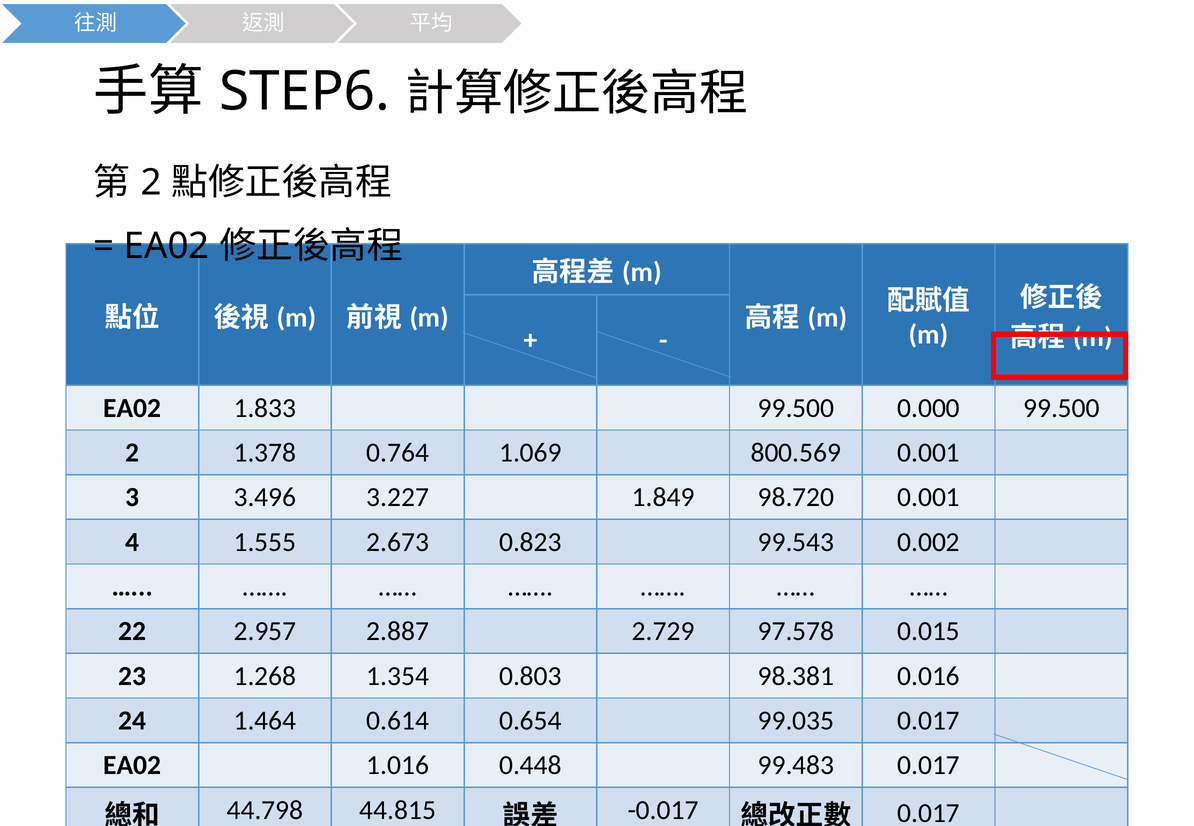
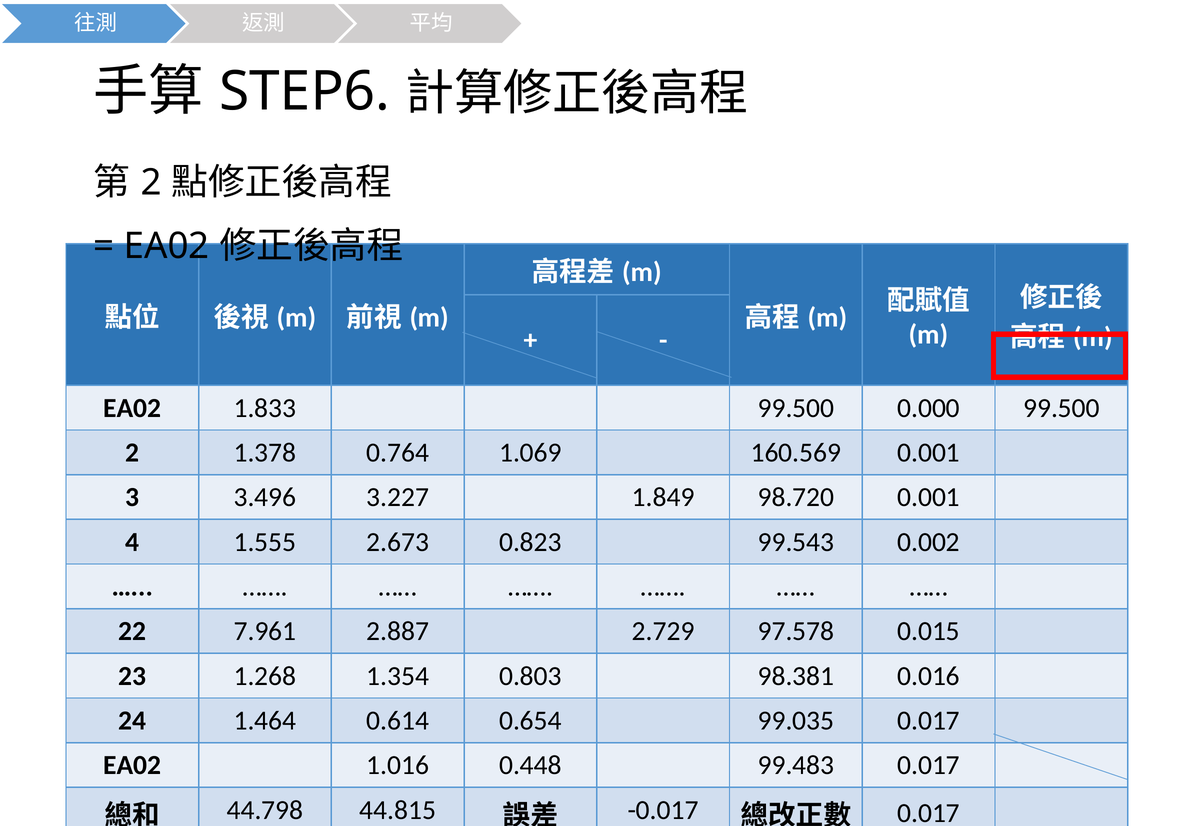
800.569: 800.569 -> 160.569 (796, 453)
2.957: 2.957 -> 7.961 (265, 632)
